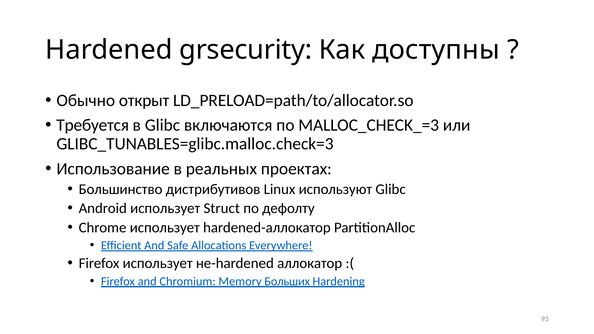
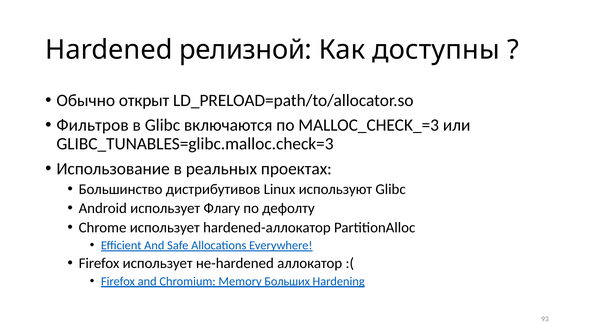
grsecurity: grsecurity -> релизной (246, 50)
Требуется: Требуется -> Фильтров (93, 125)
Struct: Struct -> Флагу (222, 208)
